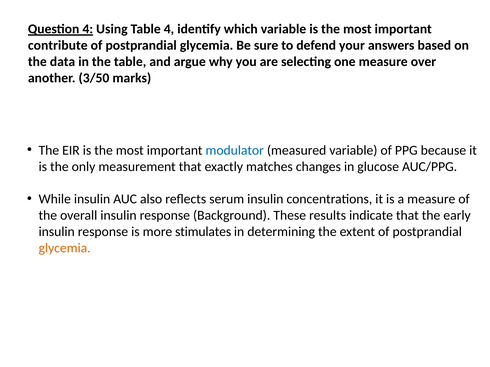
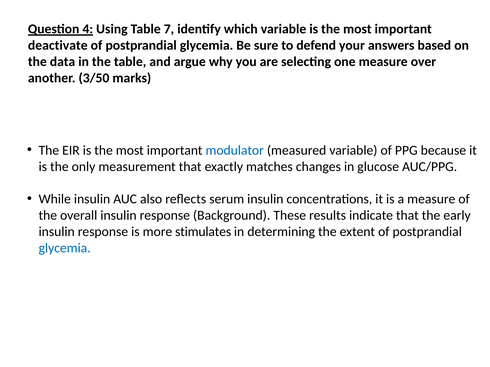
Table 4: 4 -> 7 (169, 29)
contribute: contribute -> deactivate (58, 46)
glycemia colour: orange -> blue (65, 248)
